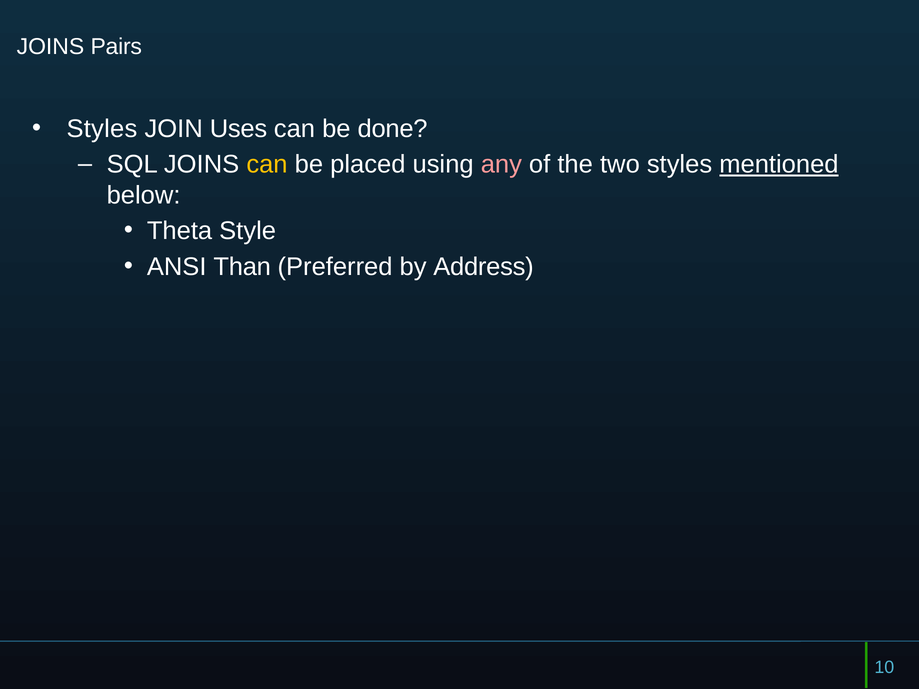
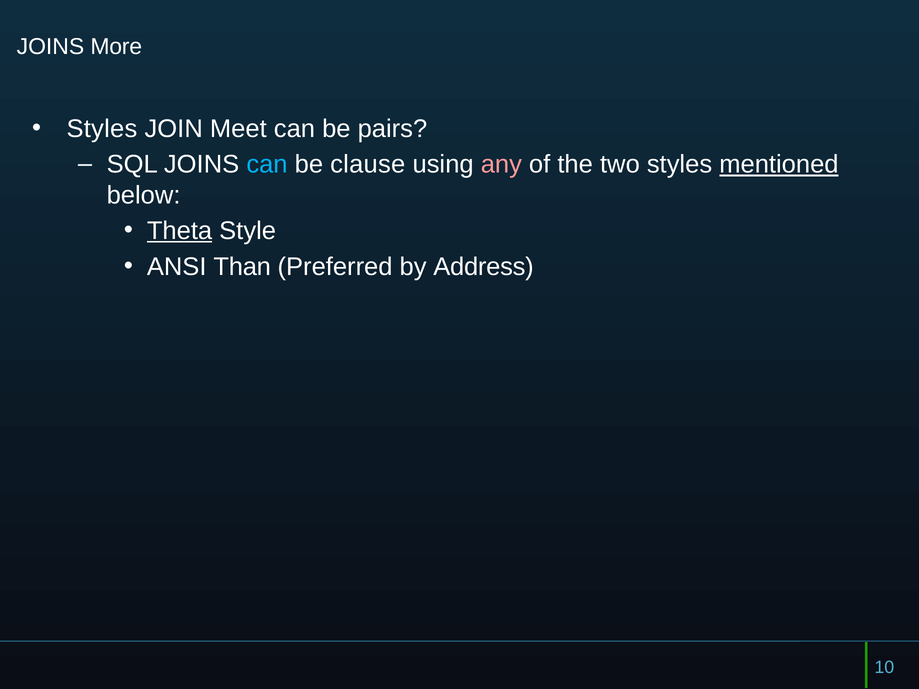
Pairs: Pairs -> More (116, 47)
Uses: Uses -> Meet (238, 129)
done: done -> pairs (392, 129)
can colour: yellow -> light blue (267, 165)
placed: placed -> clause (368, 165)
Theta underline: none -> present (180, 231)
